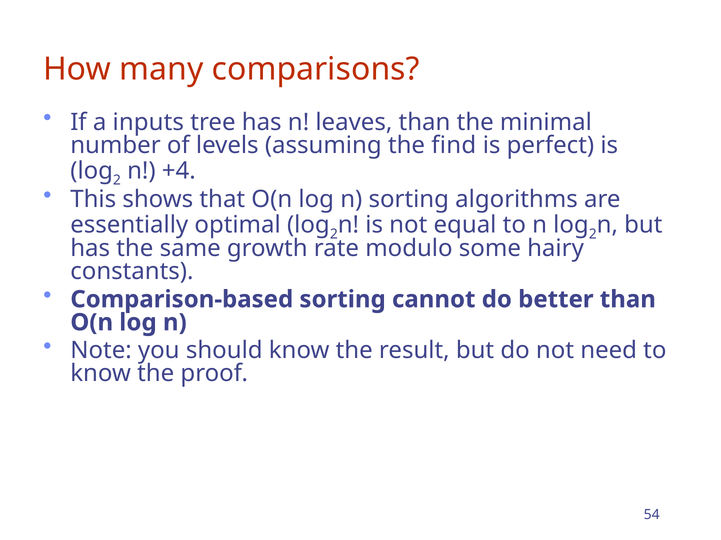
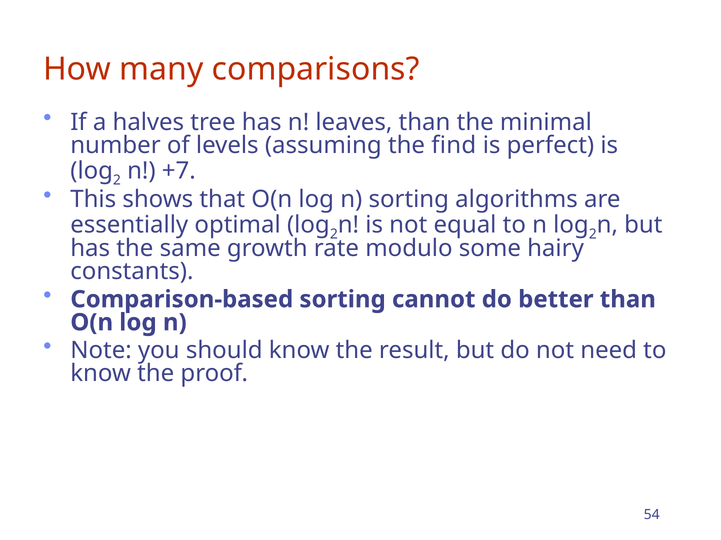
inputs: inputs -> halves (148, 122)
+4: +4 -> +7 (179, 171)
